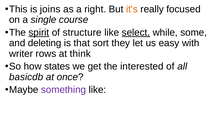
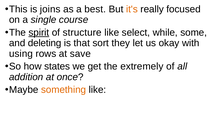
right: right -> best (95, 9)
select underline: present -> none (136, 32)
easy: easy -> okay (169, 43)
writer: writer -> using (21, 54)
think: think -> save (80, 54)
interested: interested -> extremely (142, 66)
basicdb: basicdb -> addition (26, 77)
something colour: purple -> orange (64, 90)
